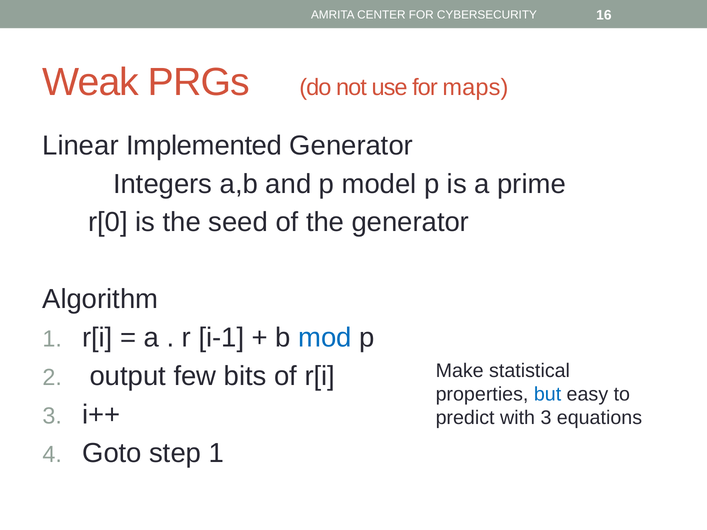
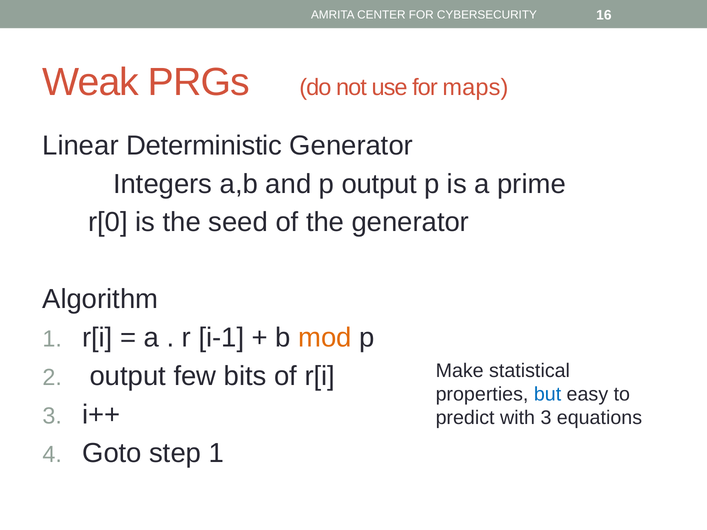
Implemented: Implemented -> Deterministic (204, 146)
p model: model -> output (379, 184)
mod colour: blue -> orange (325, 338)
